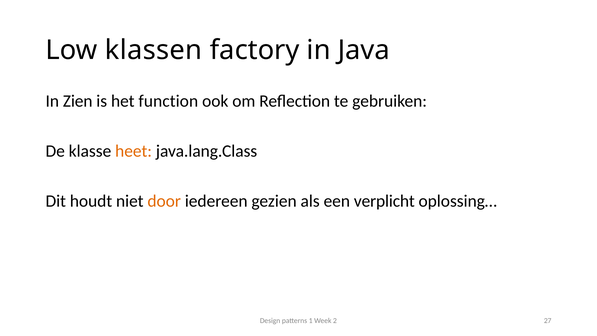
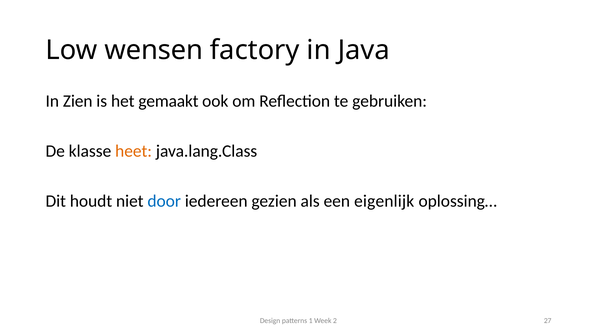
klassen: klassen -> wensen (154, 50)
function: function -> gemaakt (168, 101)
door colour: orange -> blue (164, 201)
verplicht: verplicht -> eigenlijk (384, 201)
